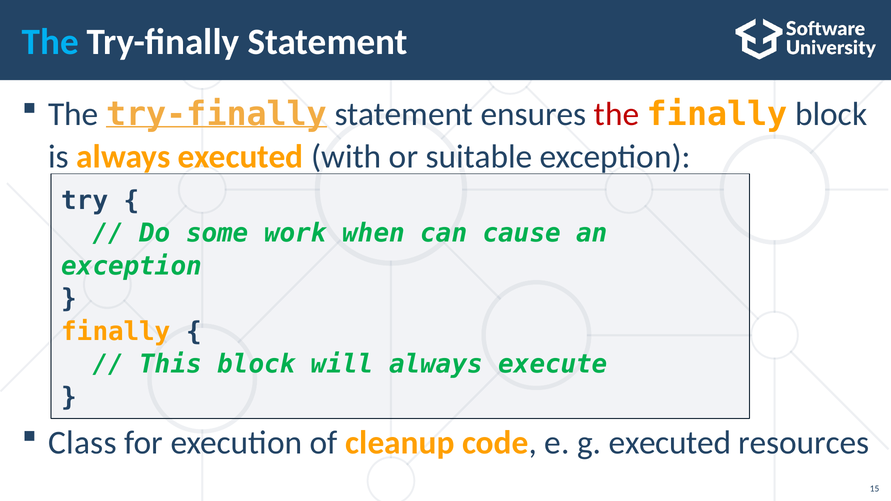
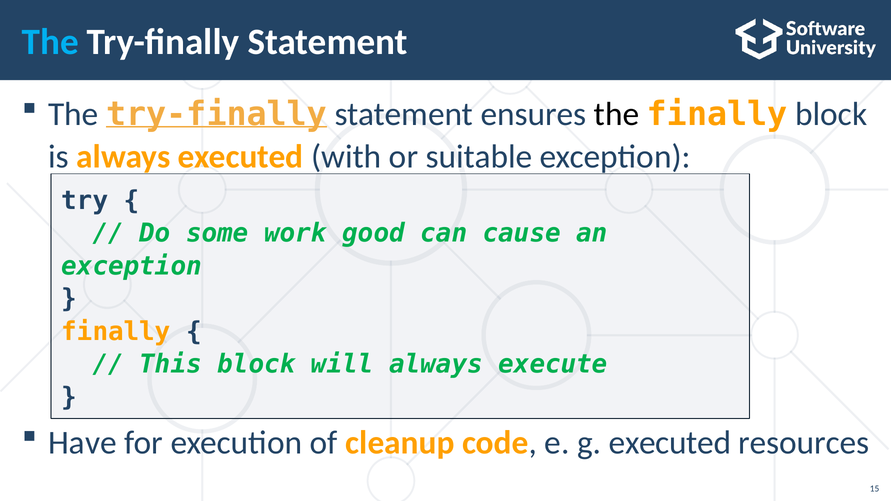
the colour: red -> black (617, 114)
when: when -> good (374, 233)
Class: Class -> Have (82, 443)
